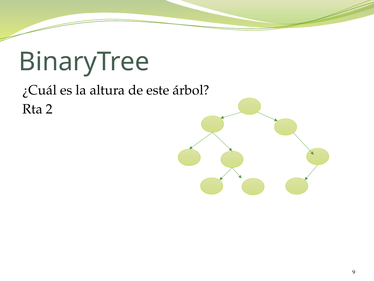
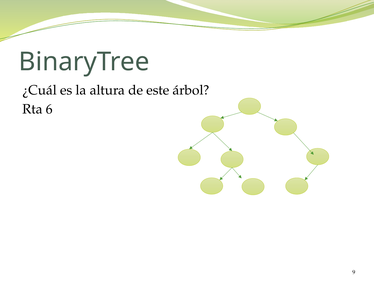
2: 2 -> 6 (49, 109)
